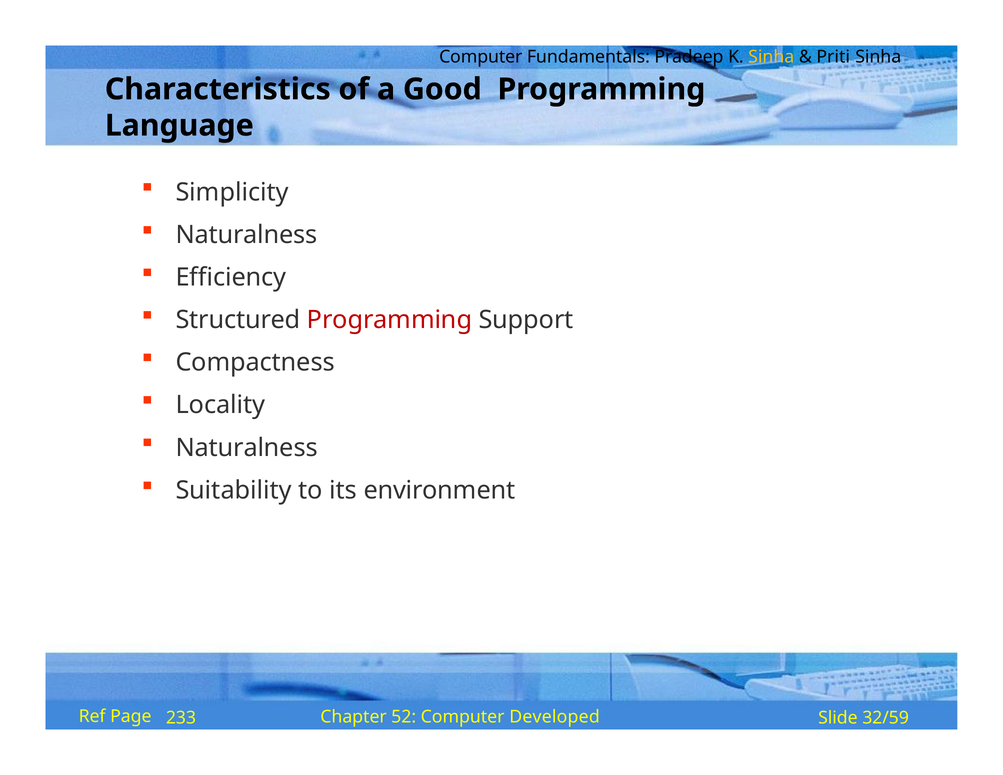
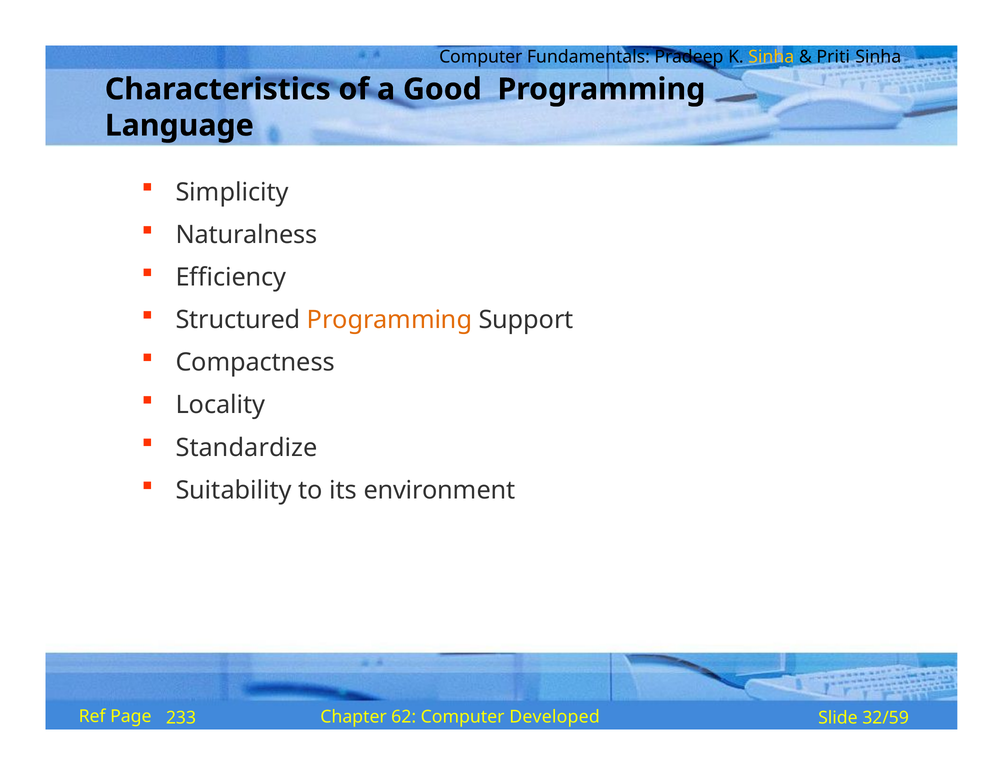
Programming colour: red -> orange (389, 320)
Naturalness: Naturalness -> Standardize (247, 448)
52: 52 -> 62 (404, 717)
